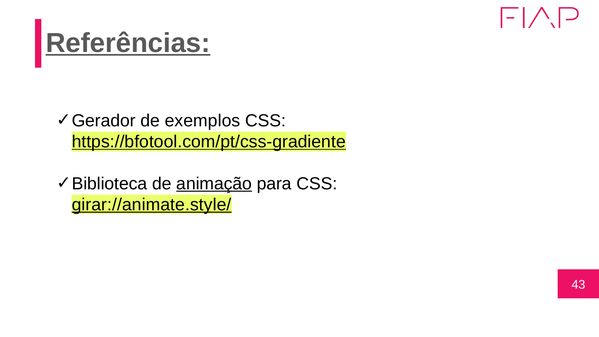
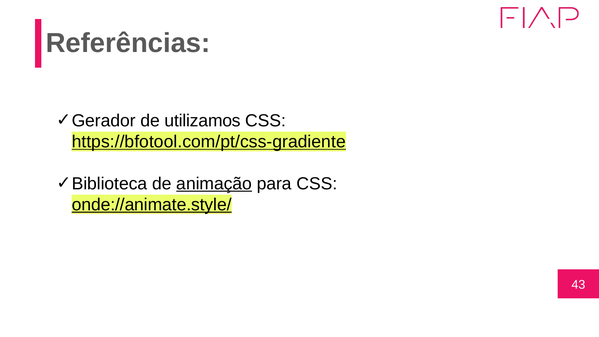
Referências underline: present -> none (128, 43)
exemplos: exemplos -> utilizamos (203, 121)
girar://animate.style/: girar://animate.style/ -> onde://animate.style/ (152, 205)
